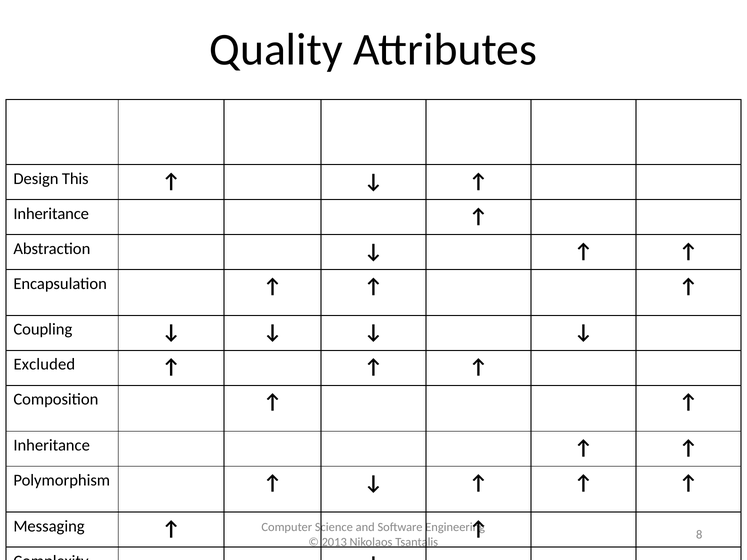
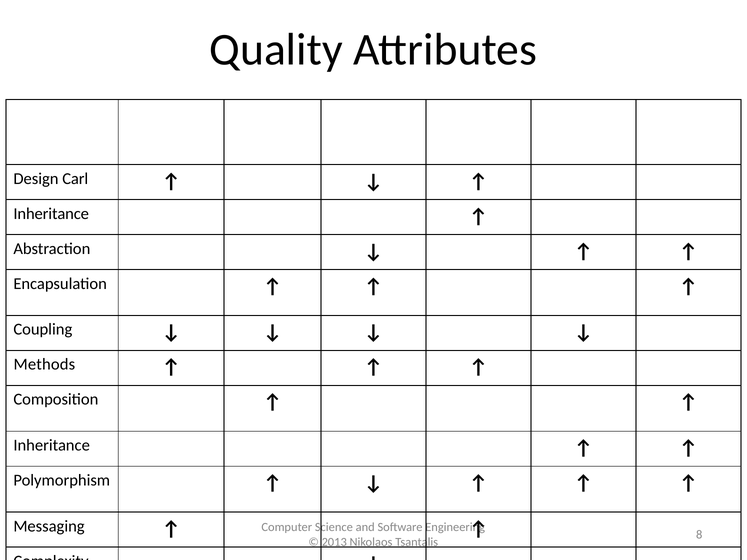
This: This -> Carl (75, 179)
Excluded: Excluded -> Methods (44, 365)
